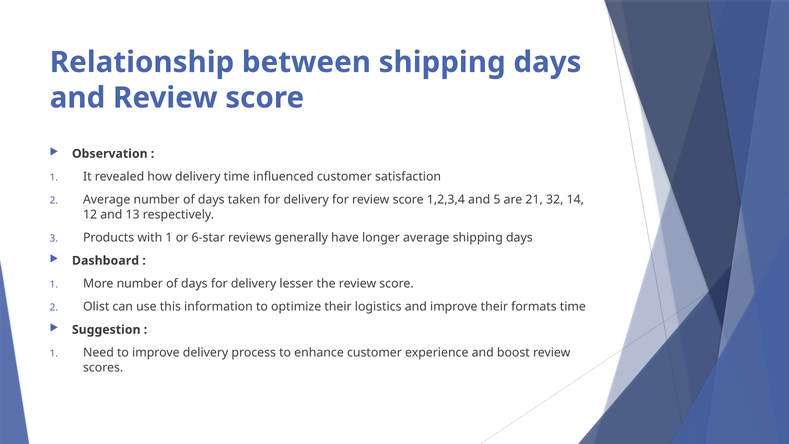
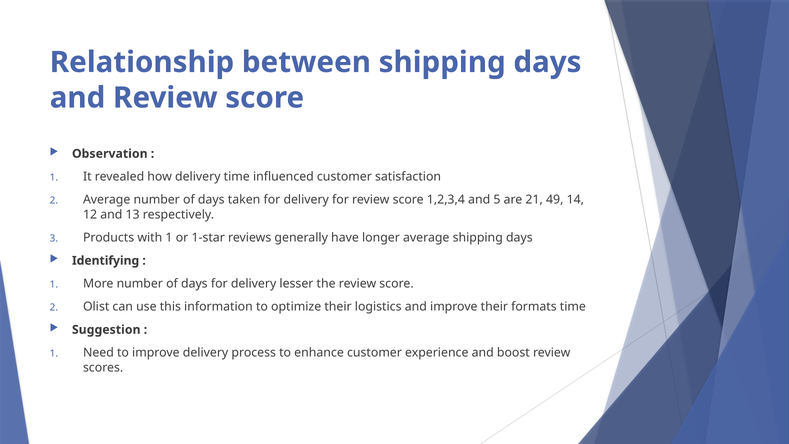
32: 32 -> 49 (555, 200)
6-star: 6-star -> 1-star (208, 237)
Dashboard: Dashboard -> Identifying (106, 261)
